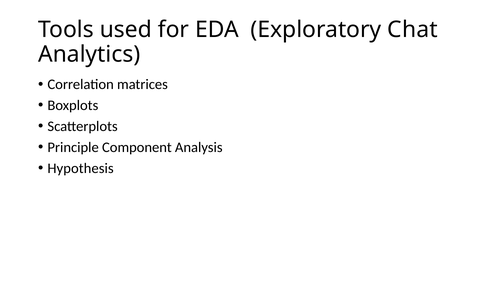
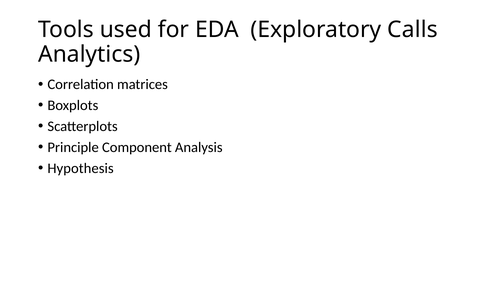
Chat: Chat -> Calls (413, 30)
